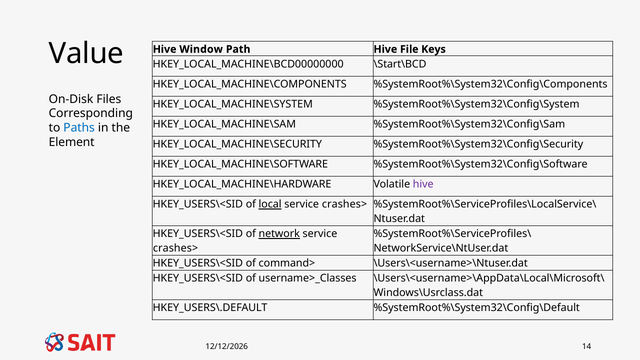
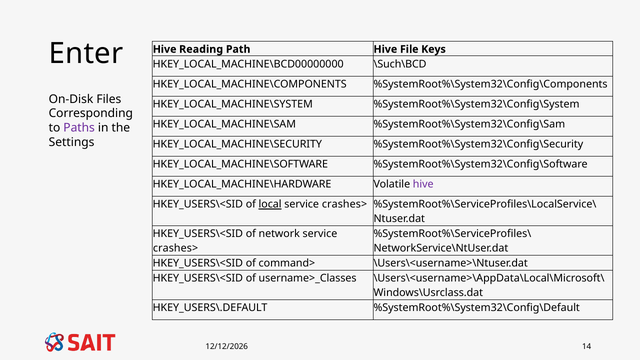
Value: Value -> Enter (86, 54)
Window: Window -> Reading (201, 49)
\Start\BCD: \Start\BCD -> \Such\BCD (400, 64)
Paths colour: blue -> purple (79, 128)
Element: Element -> Settings (72, 142)
network underline: present -> none (279, 234)
